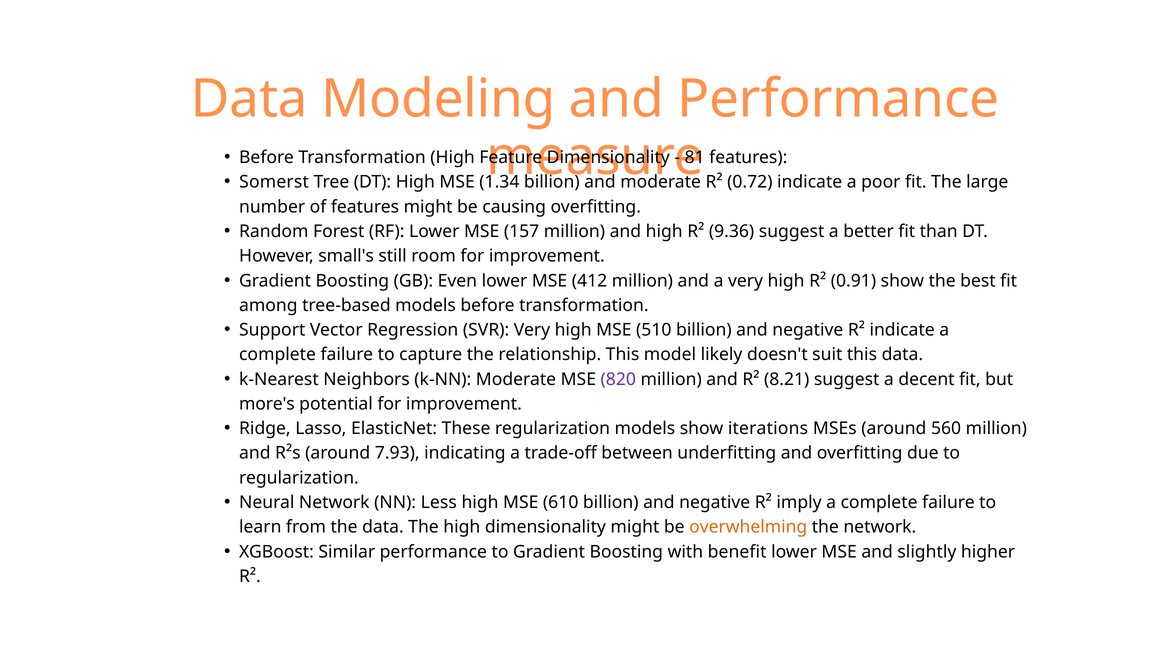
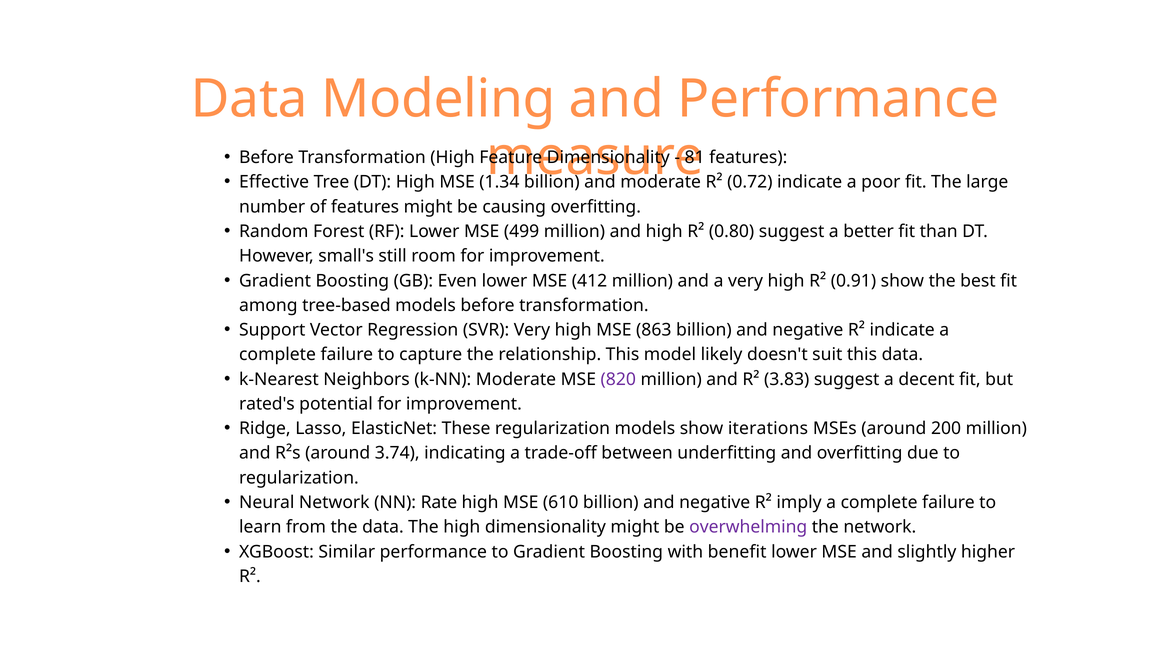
Somerst: Somerst -> Effective (274, 182)
157: 157 -> 499 (522, 231)
9.36: 9.36 -> 0.80 (732, 231)
510: 510 -> 863 (654, 330)
8.21: 8.21 -> 3.83 (787, 379)
more's: more's -> rated's (267, 404)
560: 560 -> 200 (946, 428)
7.93: 7.93 -> 3.74 (397, 453)
Less: Less -> Rate (439, 502)
overwhelming colour: orange -> purple (748, 527)
